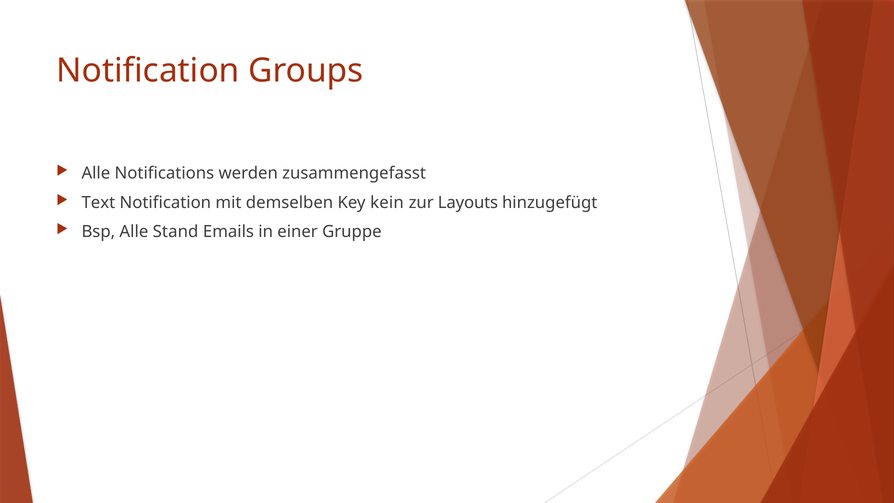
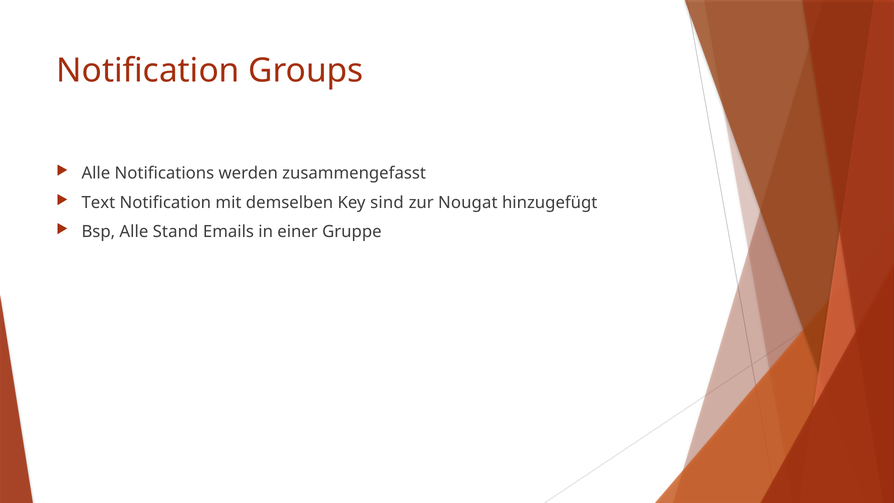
kein: kein -> sind (387, 202)
Layouts: Layouts -> Nougat (468, 202)
